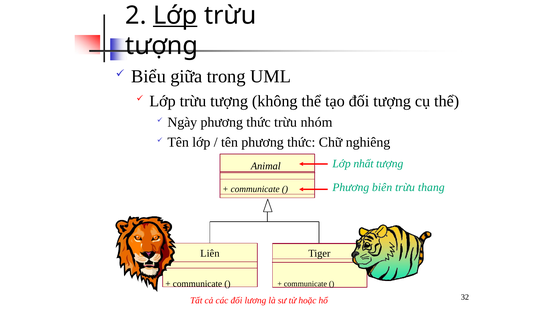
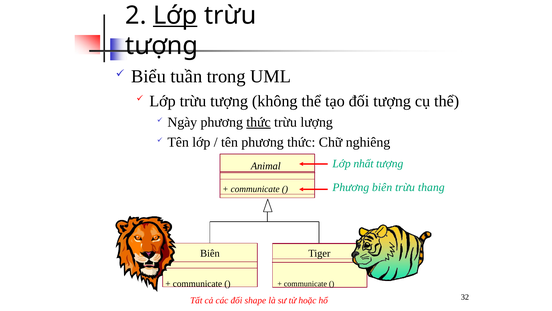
giữa: giữa -> tuần (186, 76)
thức underline: none -> present (259, 122)
nhóm: nhóm -> lượng (317, 122)
Liên: Liên -> Biên (210, 253)
lương: lương -> shape (255, 300)
